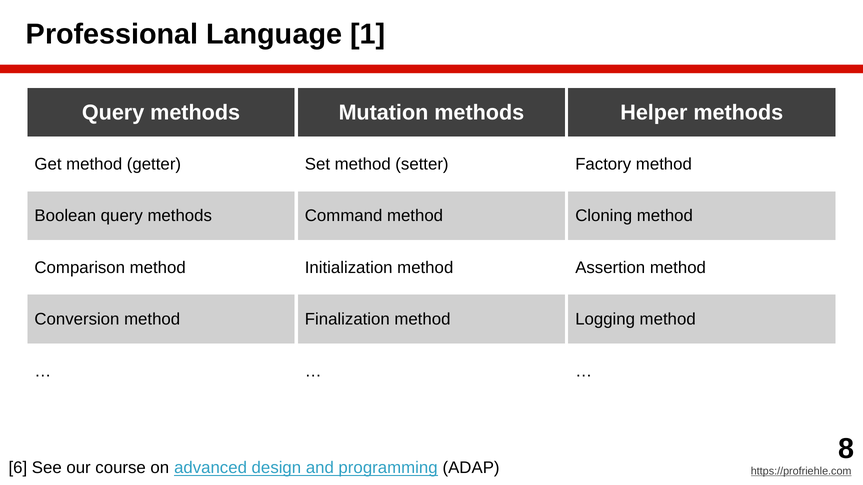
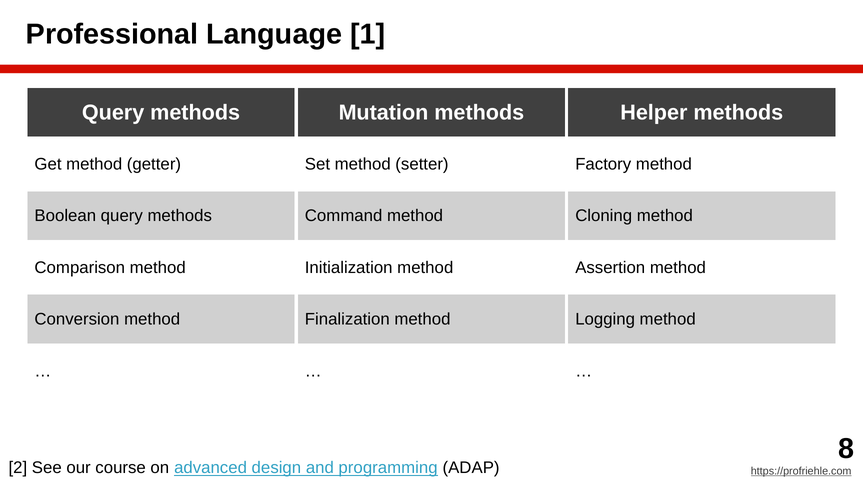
6: 6 -> 2 (18, 468)
